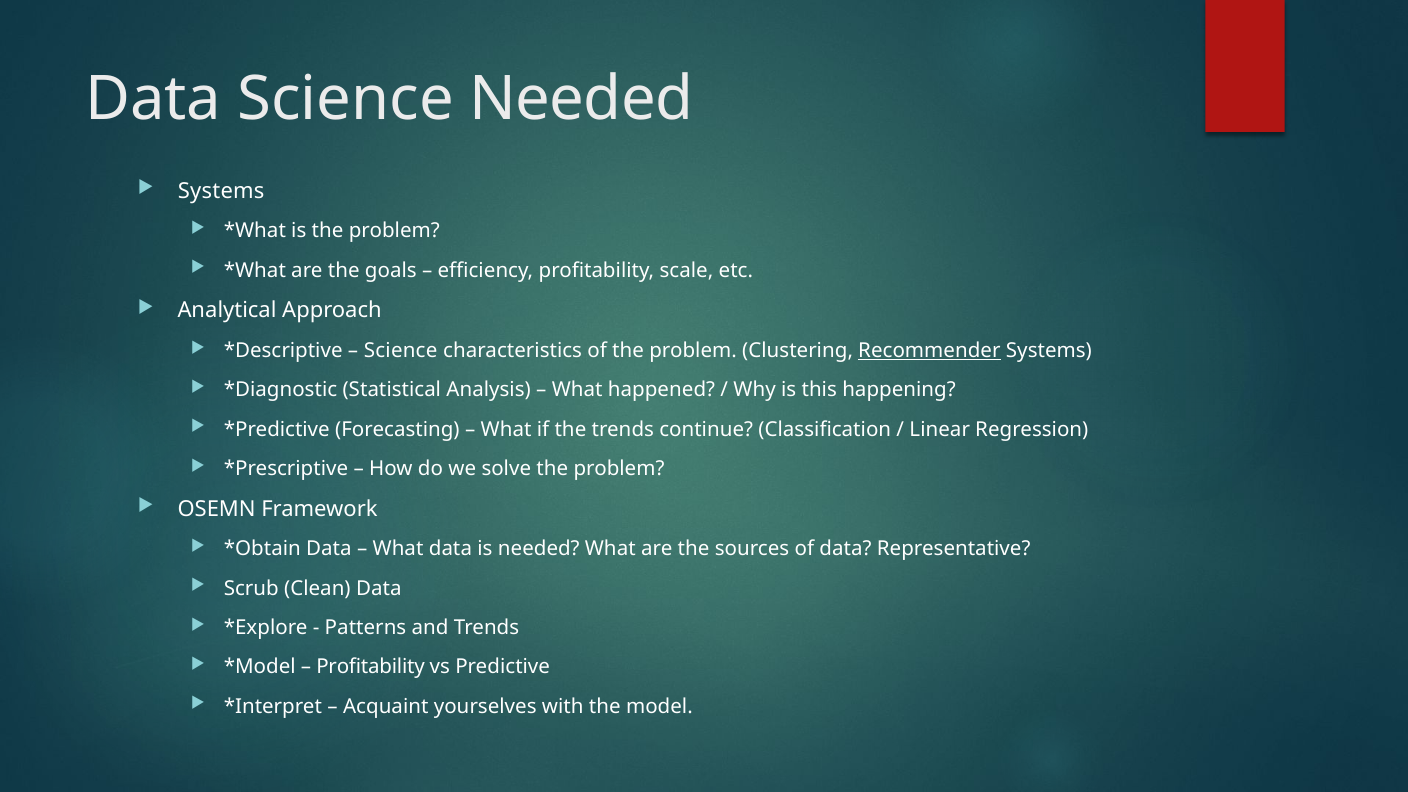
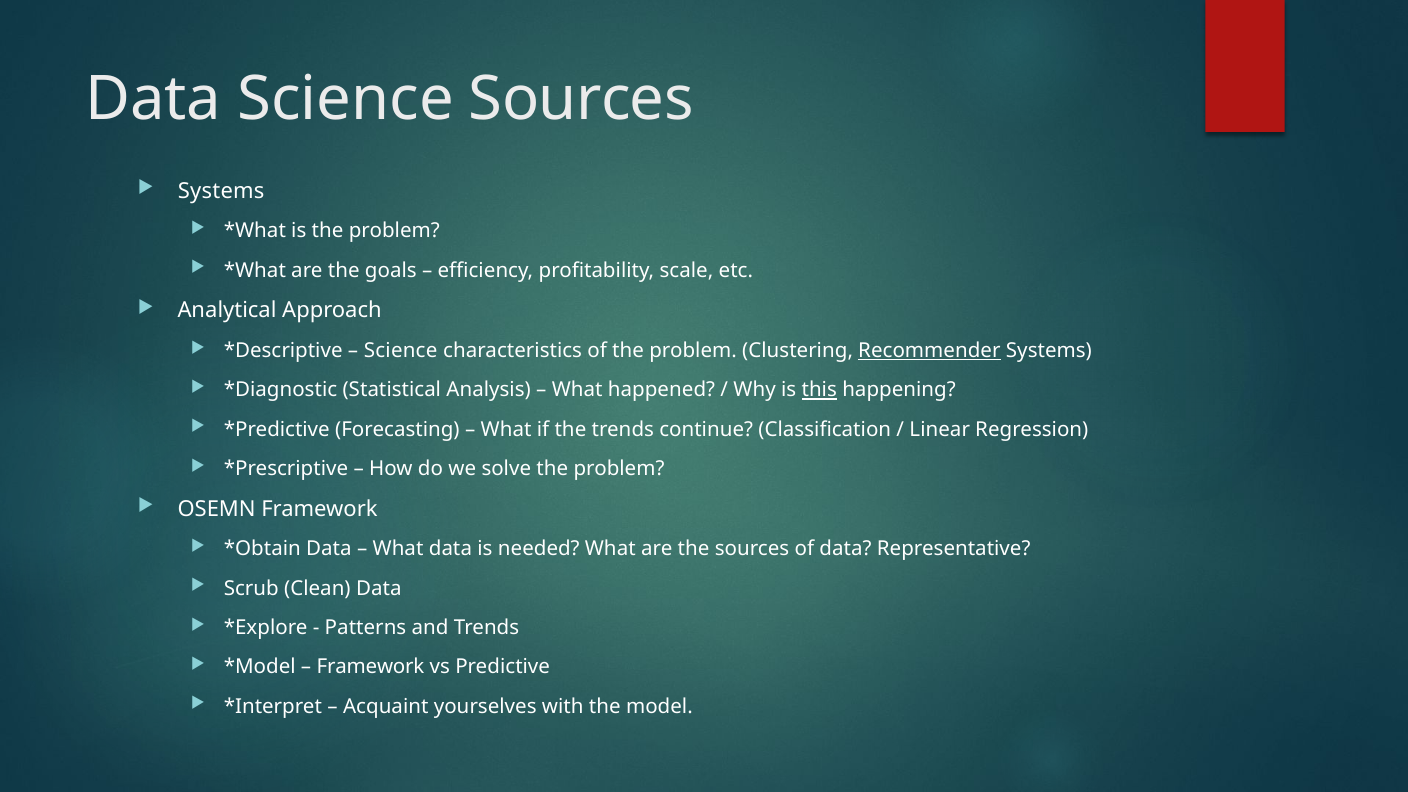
Science Needed: Needed -> Sources (581, 99)
this underline: none -> present (819, 390)
Profitability: Profitability -> Framework (371, 667)
